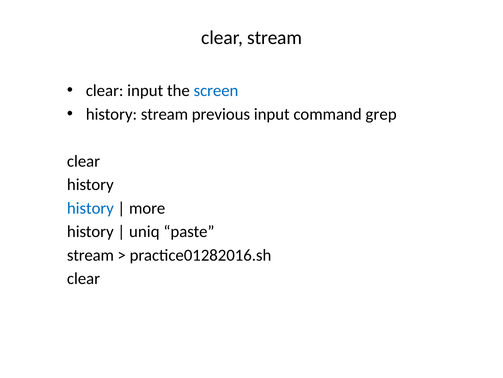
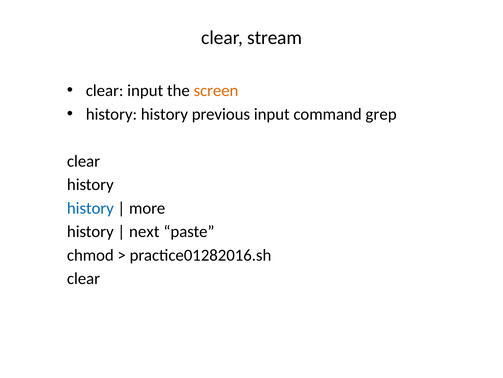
screen colour: blue -> orange (216, 90)
stream: stream -> history (164, 114)
uniq: uniq -> next (144, 231)
stream: stream -> chmod (90, 255)
